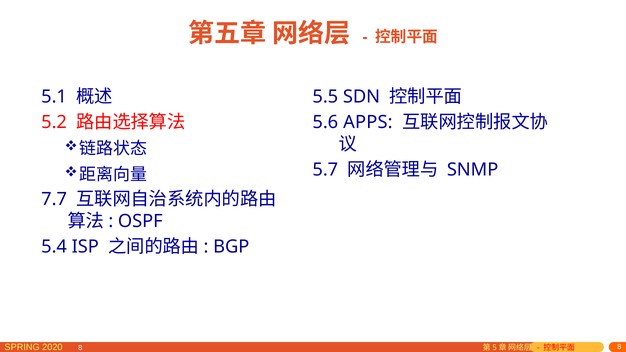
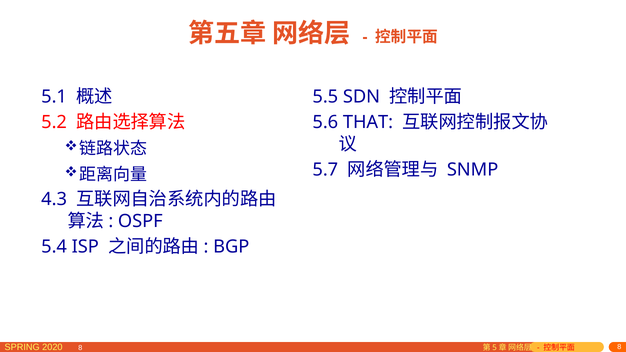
APPS: APPS -> THAT (368, 122)
7.7: 7.7 -> 4.3 (54, 199)
